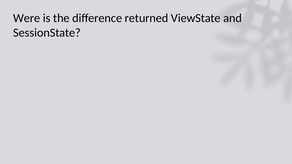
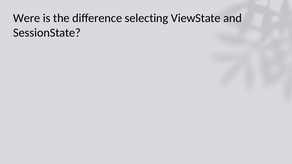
returned: returned -> selecting (147, 18)
